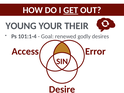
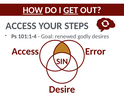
HOW underline: none -> present (33, 10)
YOUNG: YOUNG -> ACCESS (21, 26)
THEIR: THEIR -> STEPS (76, 26)
